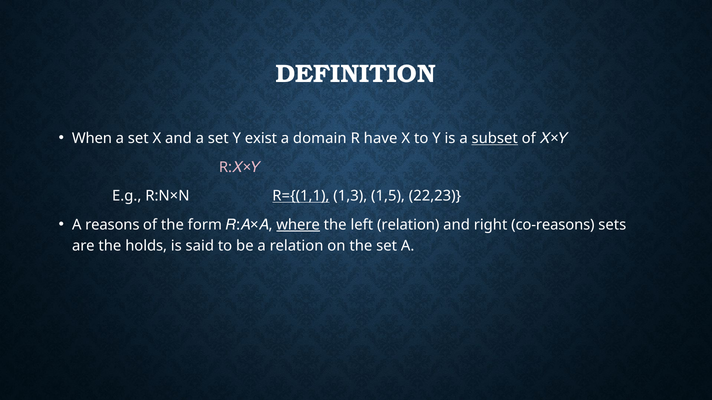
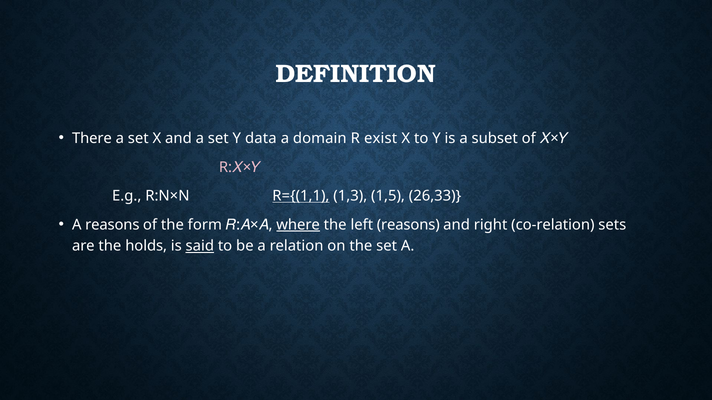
When: When -> There (92, 139)
exist: exist -> data (261, 139)
have: have -> exist (381, 139)
subset underline: present -> none (495, 139)
22,23: 22,23 -> 26,33 (435, 196)
left relation: relation -> reasons (408, 225)
co-reasons: co-reasons -> co-relation (553, 225)
said underline: none -> present (200, 246)
